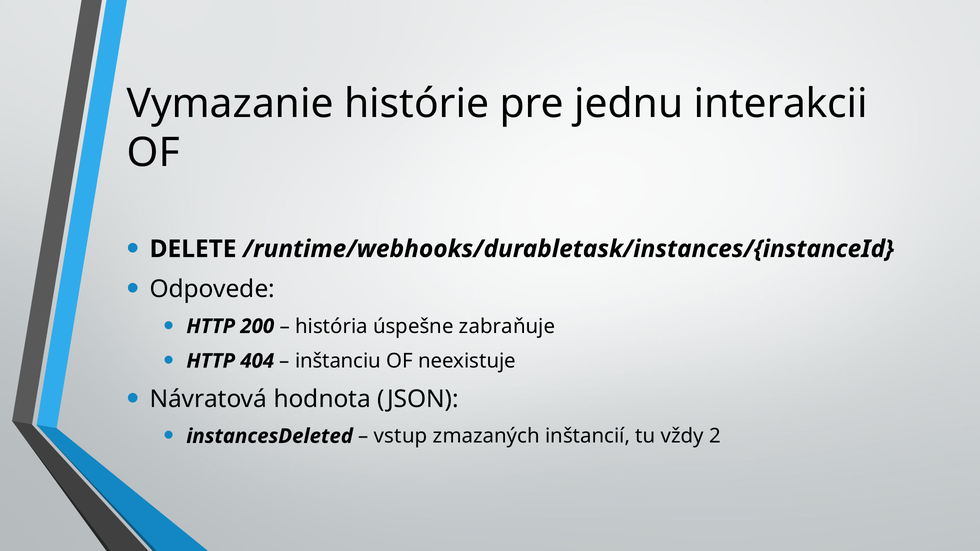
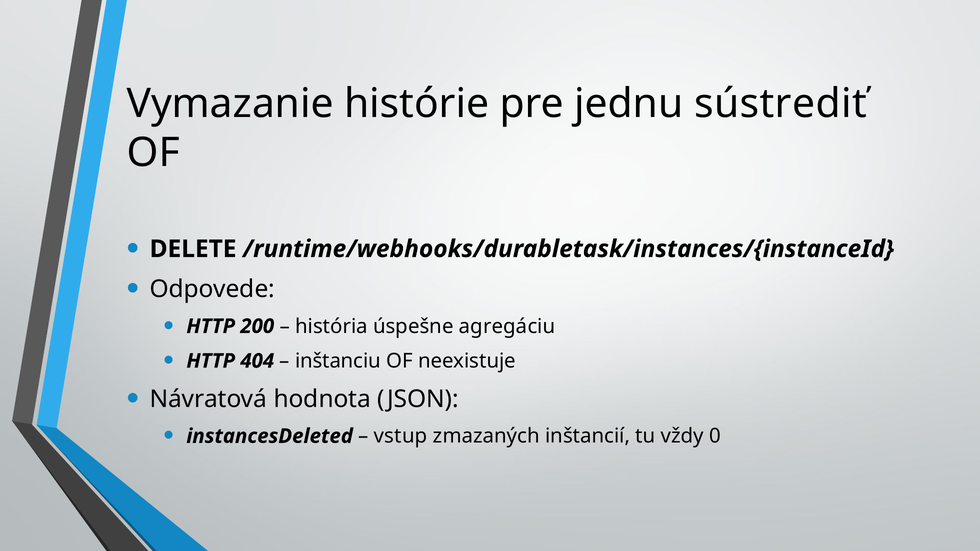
interakcii: interakcii -> sústrediť (781, 104)
zabraňuje: zabraňuje -> agregáciu (507, 326)
2: 2 -> 0 (715, 436)
